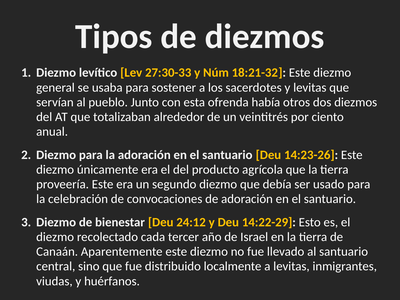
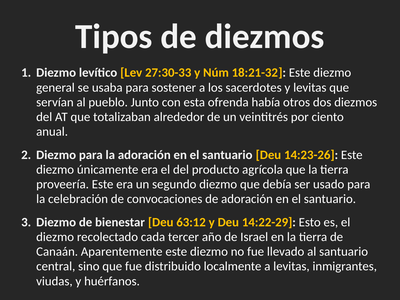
24:12: 24:12 -> 63:12 (191, 222)
